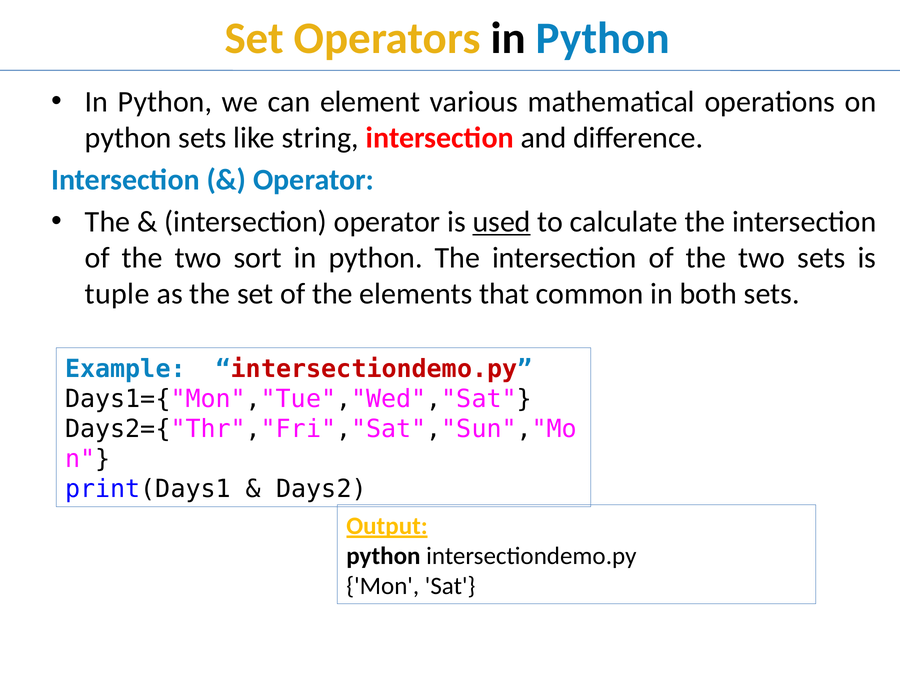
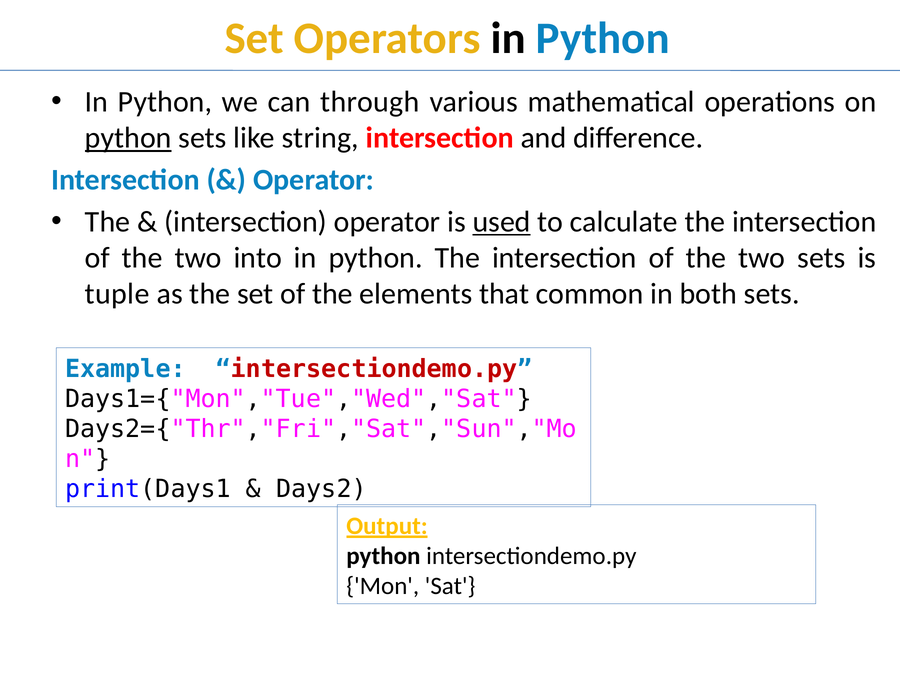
element: element -> through (370, 102)
python underline: none -> present (128, 138)
sort: sort -> into (258, 258)
